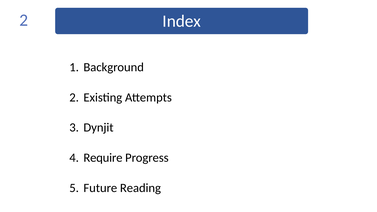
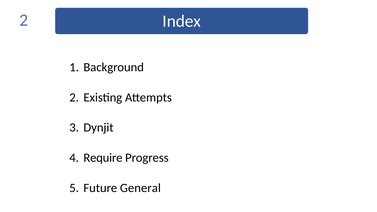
Reading: Reading -> General (140, 188)
